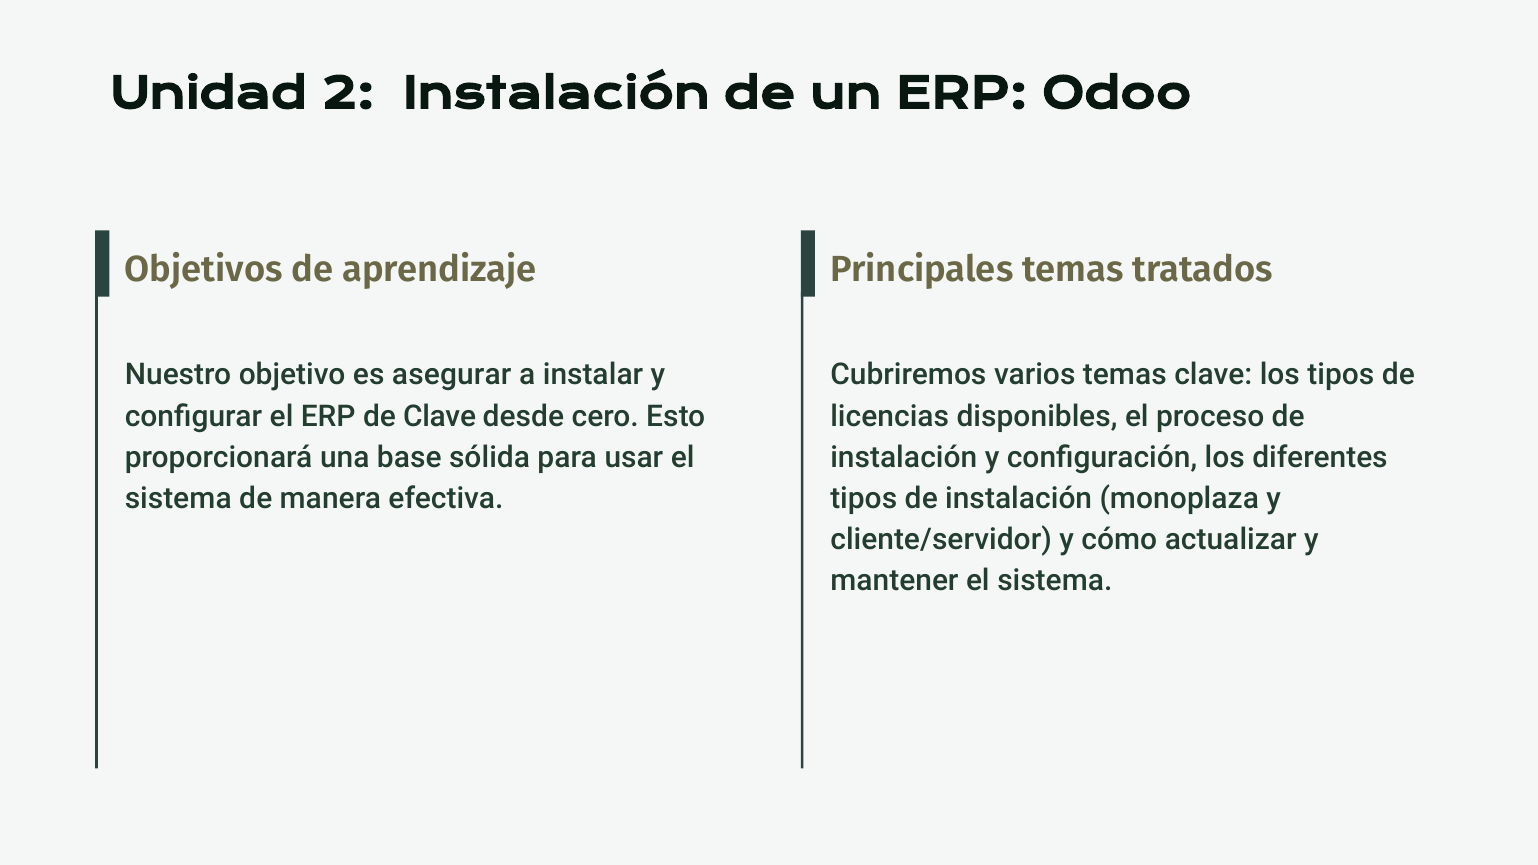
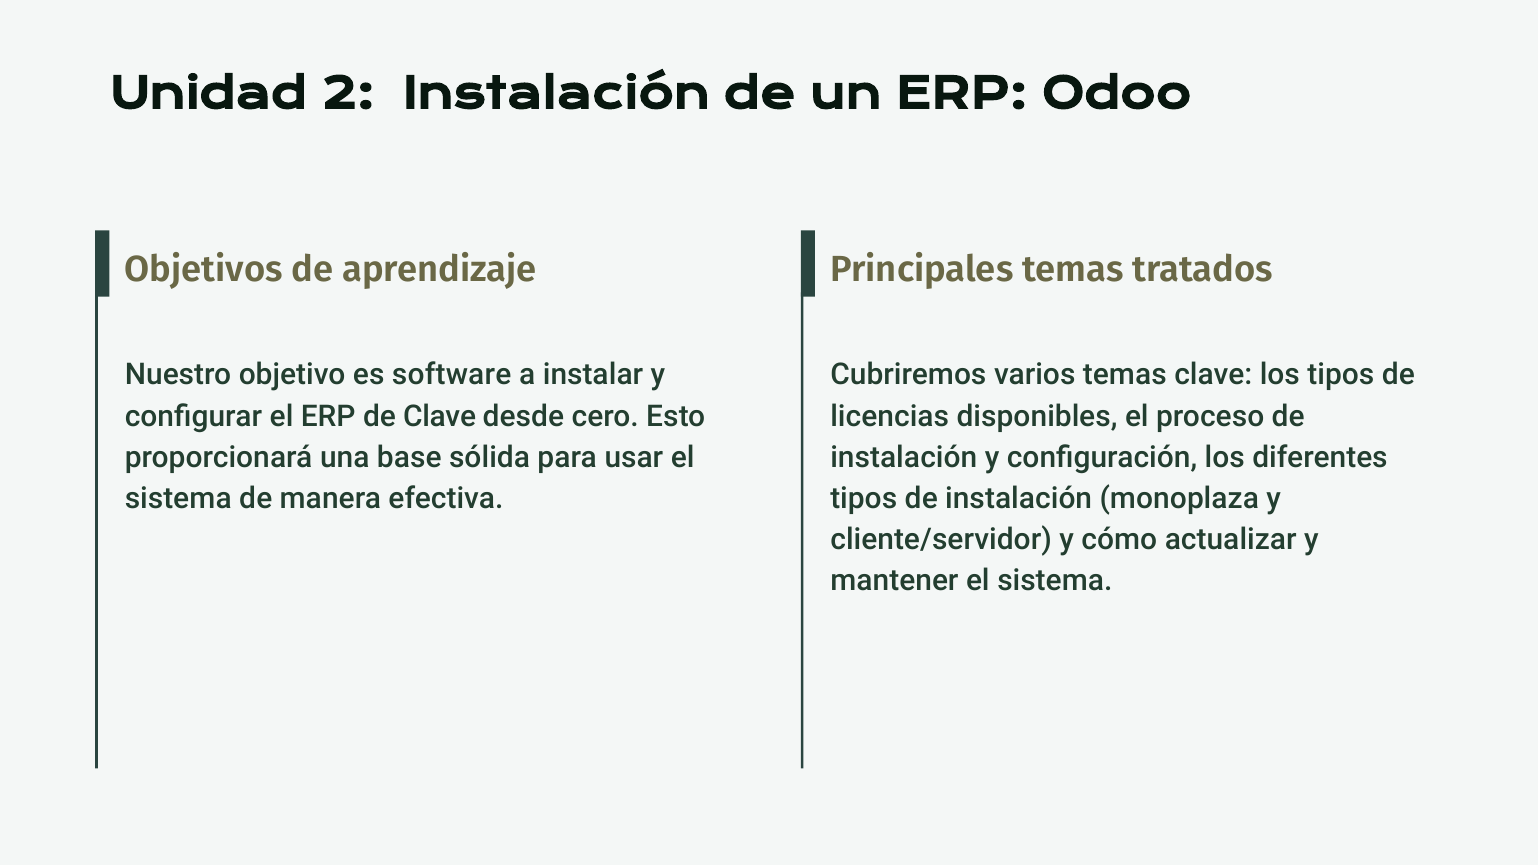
asegurar: asegurar -> software (452, 375)
